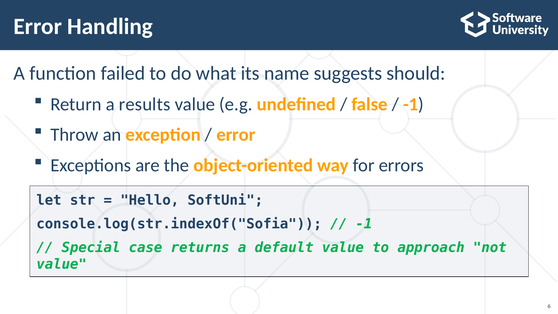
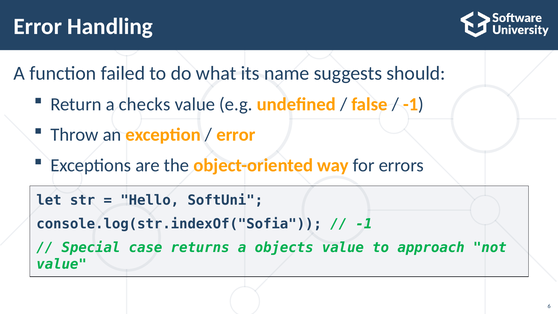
results: results -> checks (145, 104)
default: default -> objects (284, 247)
